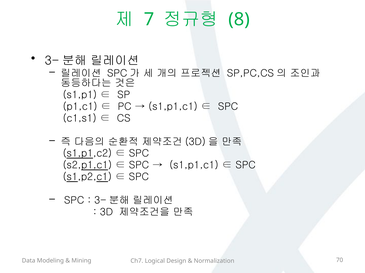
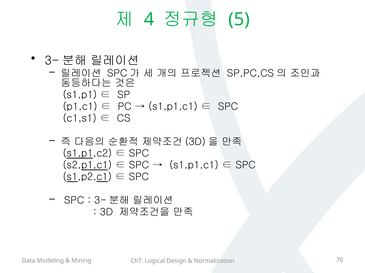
7: 7 -> 4 (149, 19)
8: 8 -> 5 (239, 19)
